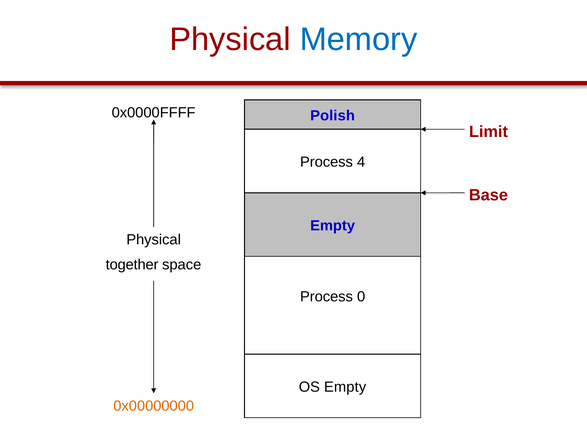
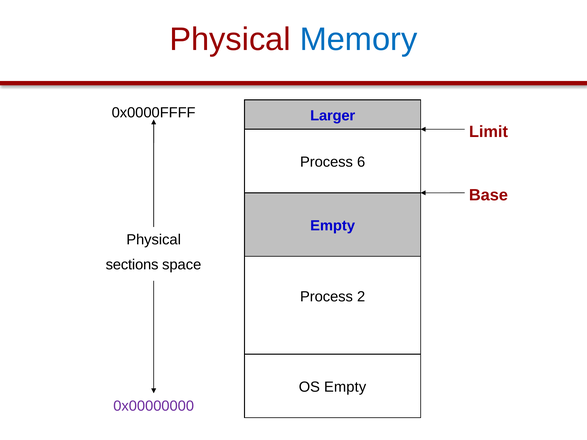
Polish: Polish -> Larger (333, 116)
4: 4 -> 6 (361, 162)
together: together -> sections (132, 265)
0: 0 -> 2 (361, 297)
0x00000000 colour: orange -> purple (154, 406)
